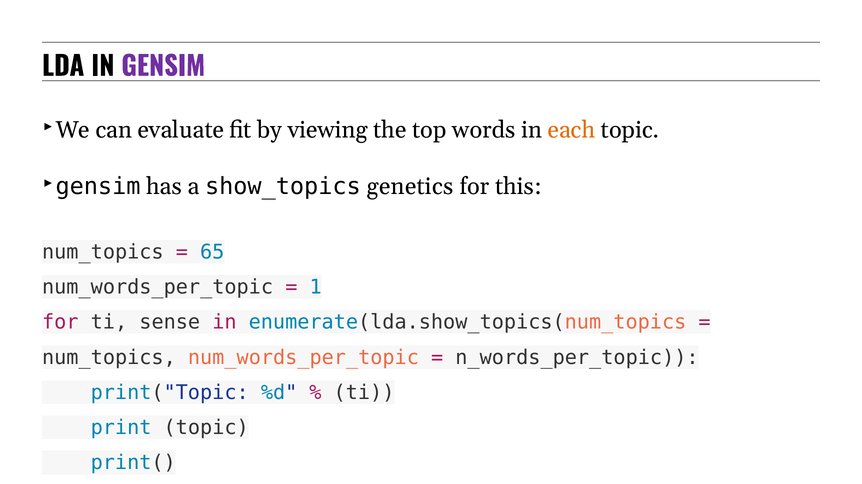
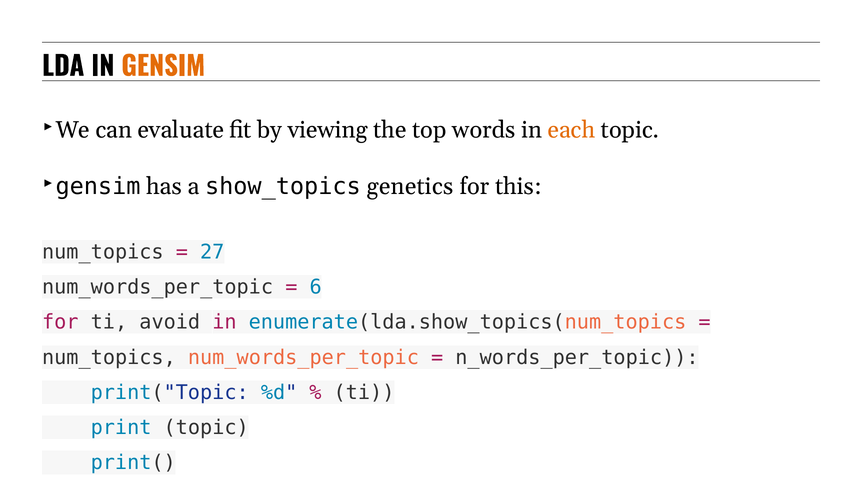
GENSIM colour: purple -> orange (163, 67)
65: 65 -> 27 (212, 252)
1: 1 -> 6 (316, 287)
sense: sense -> avoid (170, 322)
